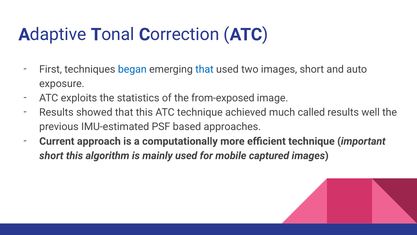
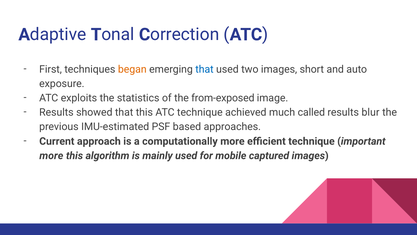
began colour: blue -> orange (132, 69)
well: well -> blur (371, 112)
short: short -> more (51, 155)
